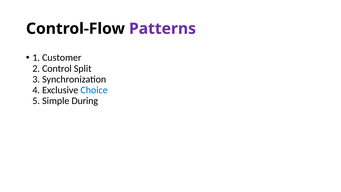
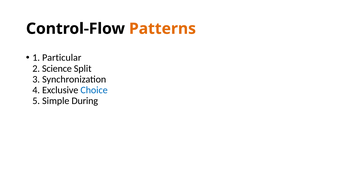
Patterns colour: purple -> orange (162, 29)
Customer: Customer -> Particular (62, 58)
Control: Control -> Science (57, 68)
